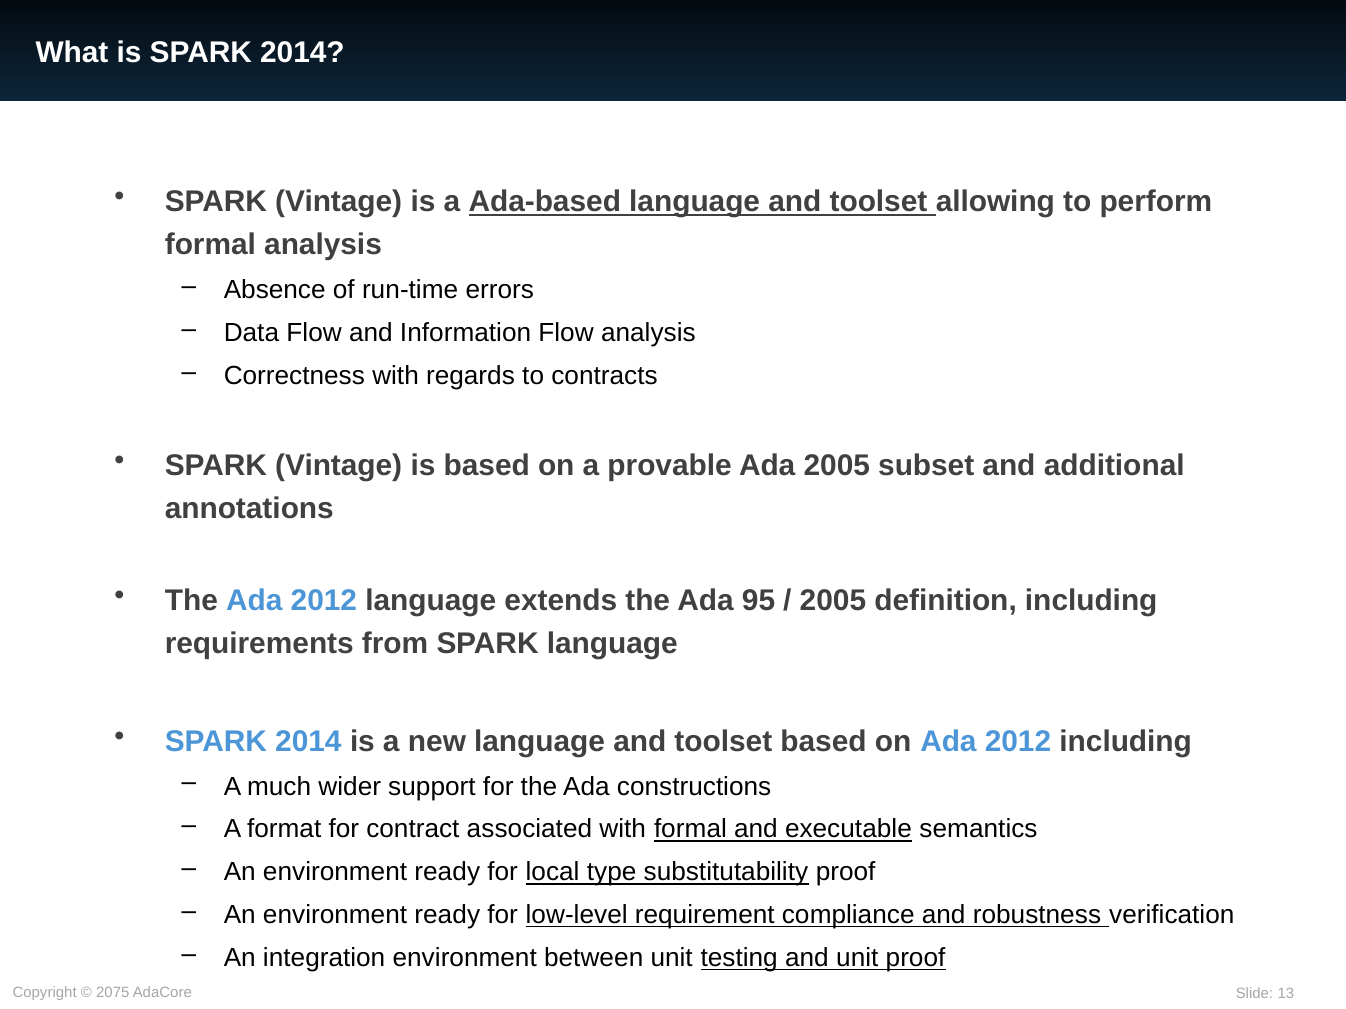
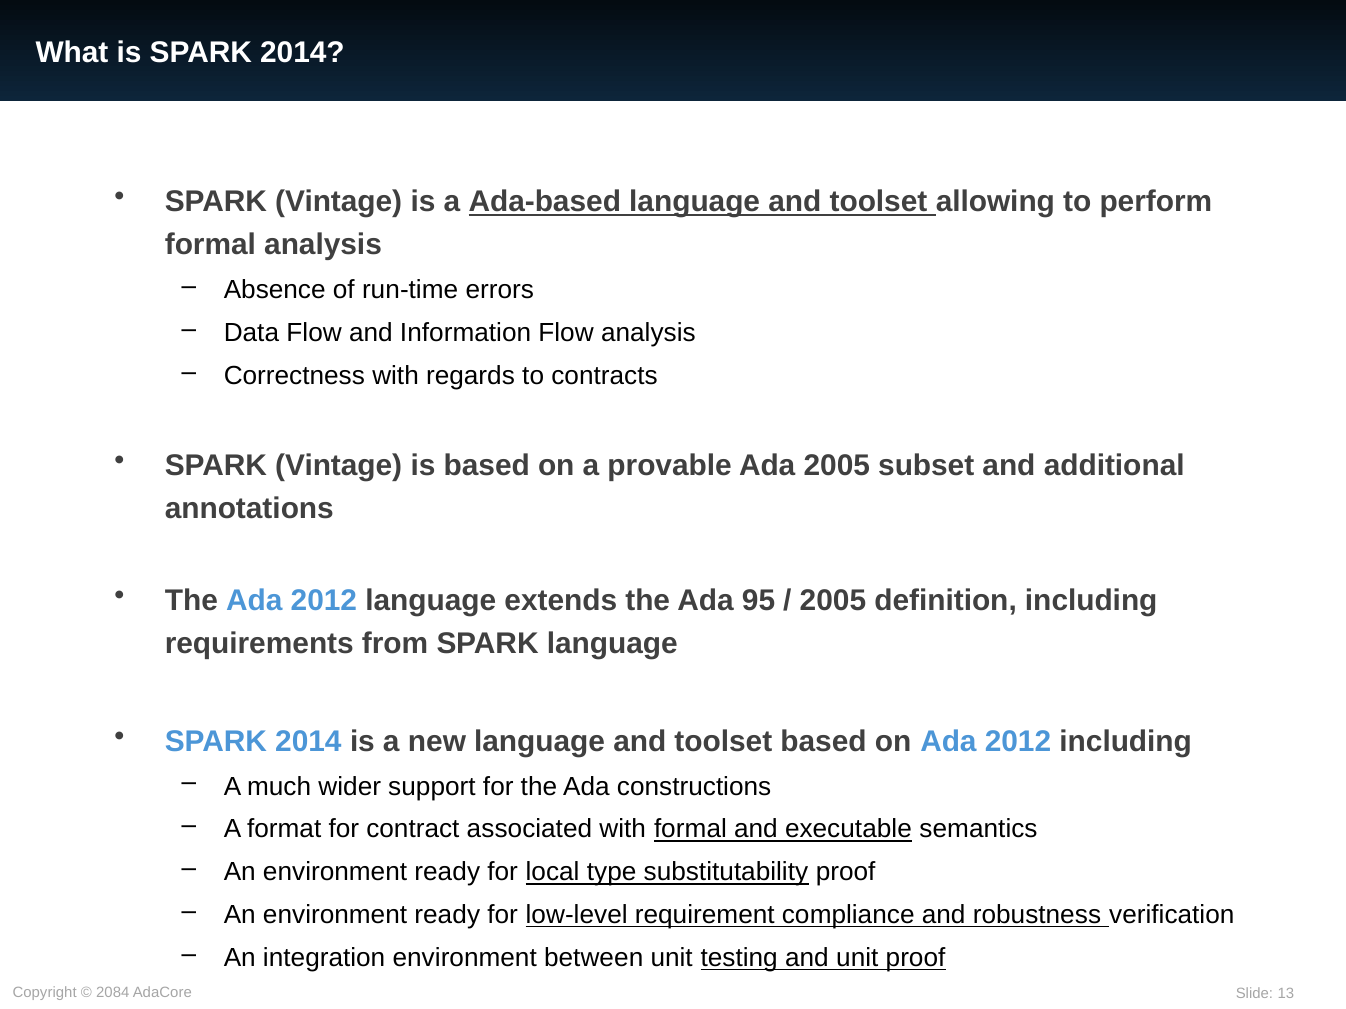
2075: 2075 -> 2084 (113, 993)
